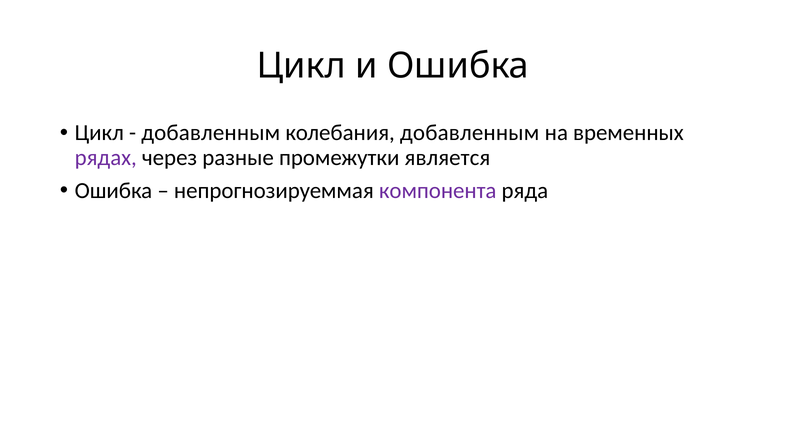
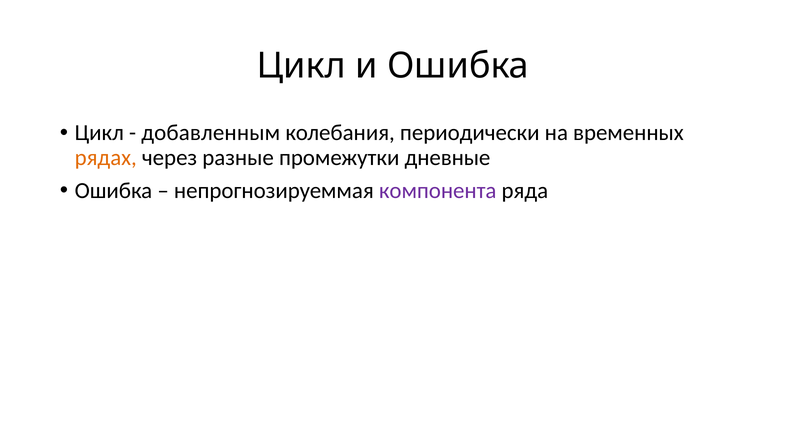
колебания добавленным: добавленным -> периодически (470, 133)
рядах colour: purple -> orange (106, 158)
является: является -> дневные (447, 158)
